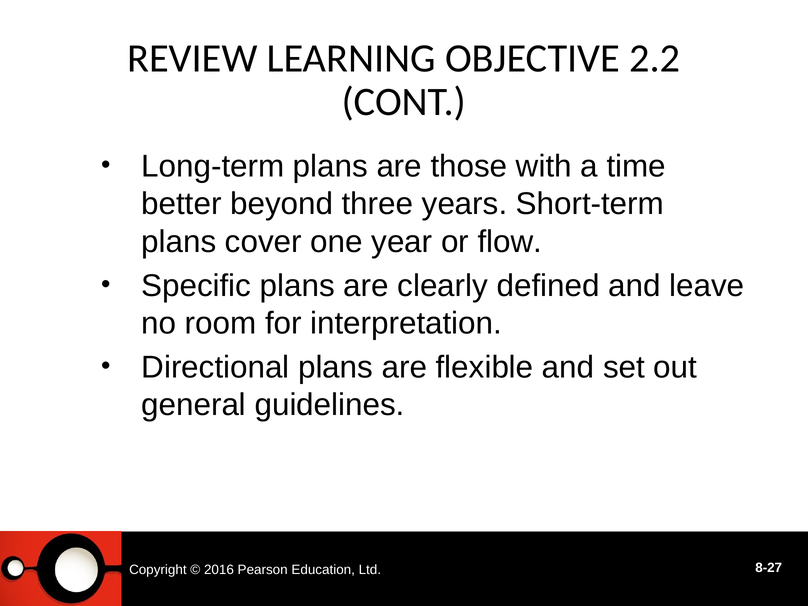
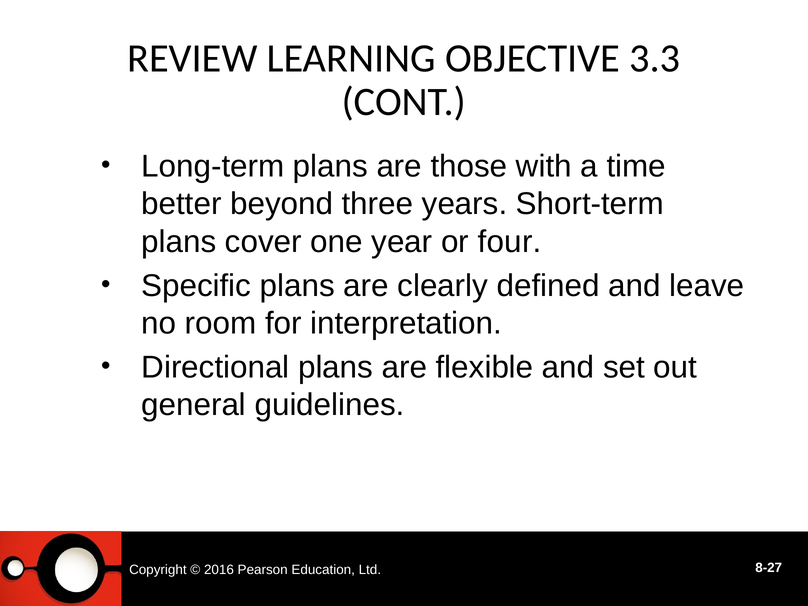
2.2: 2.2 -> 3.3 (655, 58)
flow: flow -> four (510, 242)
